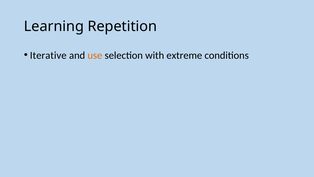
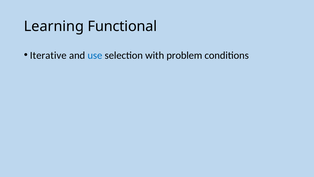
Repetition: Repetition -> Functional (122, 26)
use colour: orange -> blue (95, 55)
extreme: extreme -> problem (184, 55)
